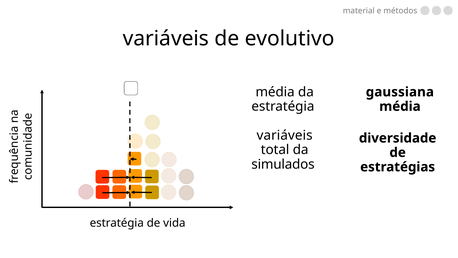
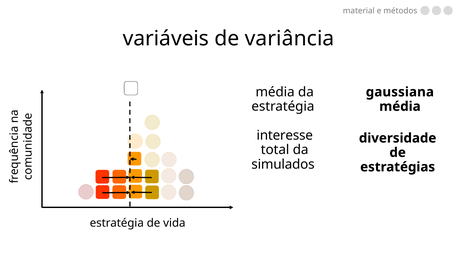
evolutivo: evolutivo -> variância (290, 38)
variáveis: variáveis -> interesse (285, 135)
